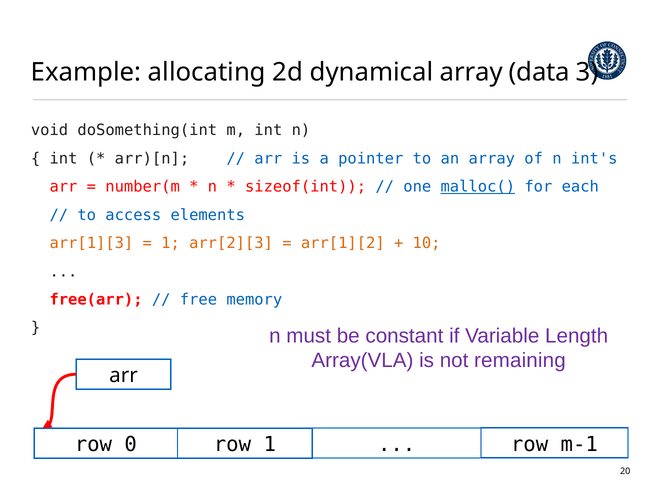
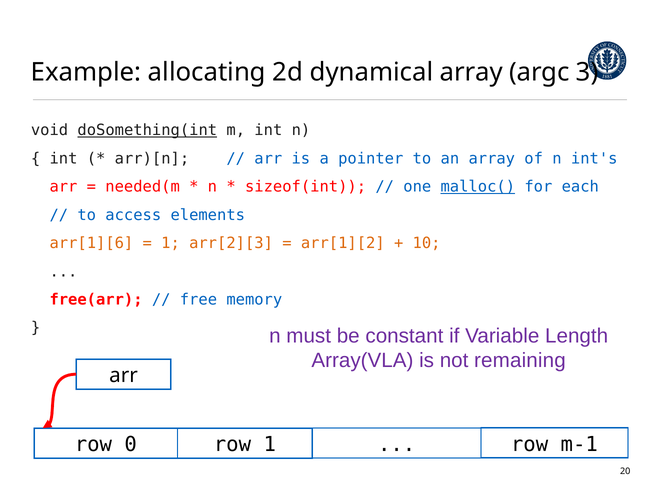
data: data -> argc (539, 72)
doSomething(int underline: none -> present (147, 130)
number(m: number(m -> needed(m (143, 187)
arr[1][3: arr[1][3 -> arr[1][6 (91, 243)
